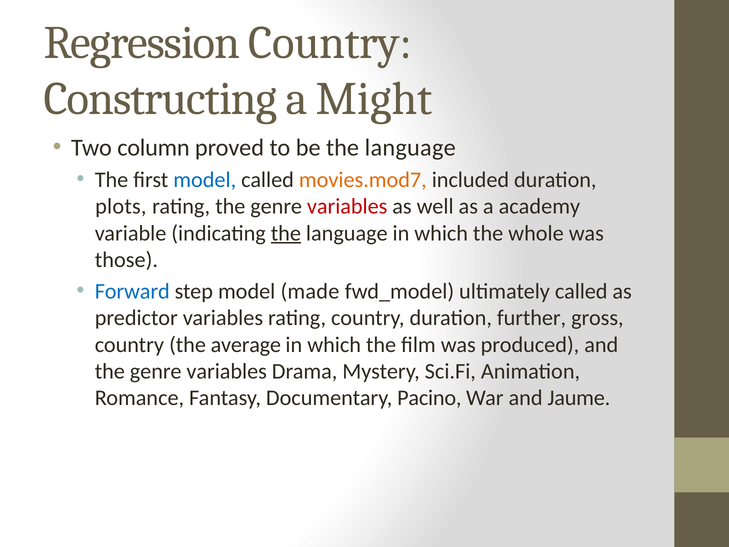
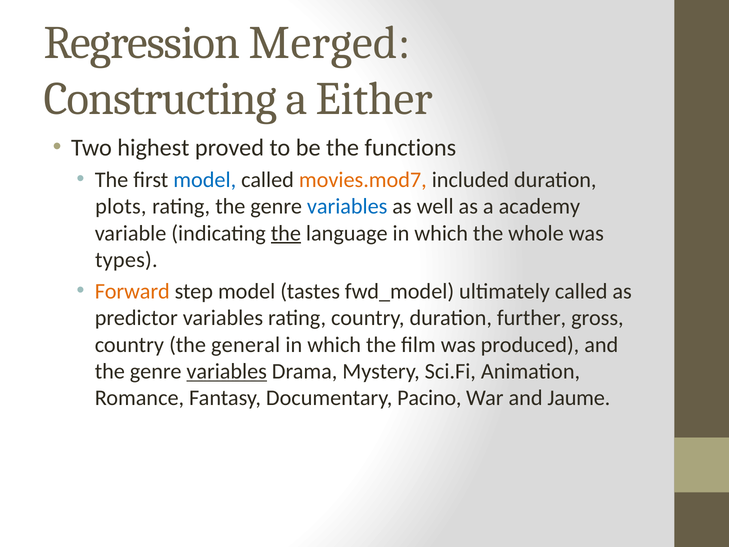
Regression Country: Country -> Merged (330, 43)
Might: Might -> Either (374, 99)
column: column -> highest (153, 148)
be the language: language -> functions (410, 148)
variables colour: red -> blue (347, 206)
those: those -> types (126, 260)
Forward colour: blue -> orange (132, 291)
made: made -> tastes (310, 291)
average: average -> general (246, 345)
variables underline: none -> present (227, 371)
